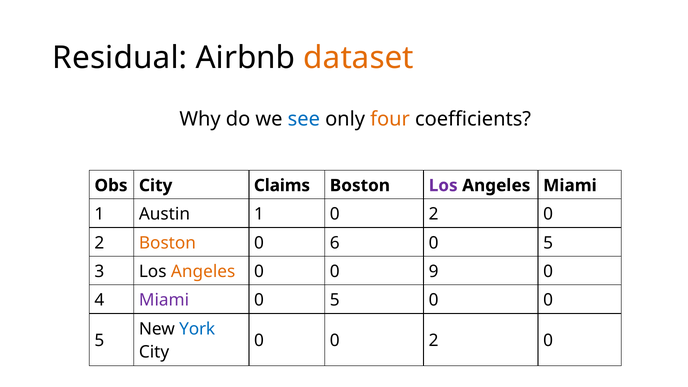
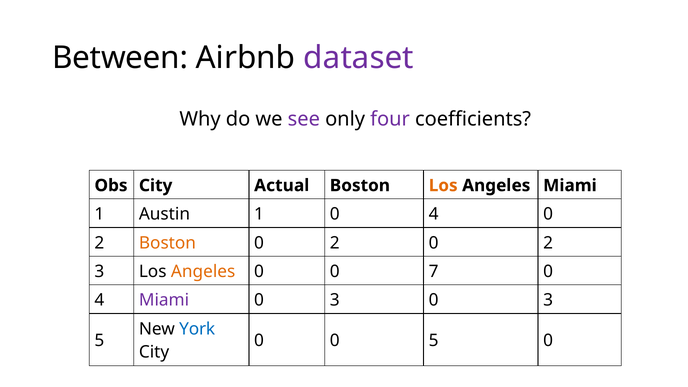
Residual: Residual -> Between (120, 58)
dataset colour: orange -> purple (359, 58)
see colour: blue -> purple (304, 119)
four colour: orange -> purple (390, 119)
Claims: Claims -> Actual (282, 186)
Los colour: purple -> orange (443, 186)
1 0 2: 2 -> 4 (434, 214)
6: 6 -> 2 (335, 243)
5: 5 -> 2 (548, 243)
9: 9 -> 7 (434, 271)
5: 5 -> 3 (335, 300)
0: 0 -> 3 (548, 300)
0 0 2: 2 -> 5 (434, 341)
